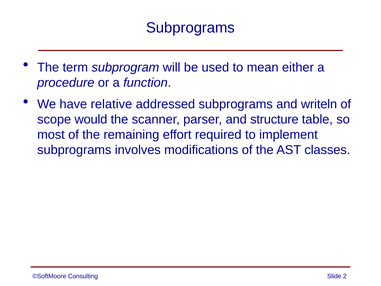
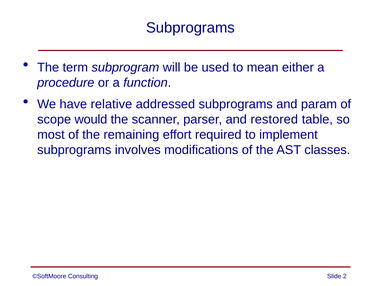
writeln: writeln -> param (319, 104)
structure: structure -> restored (274, 119)
